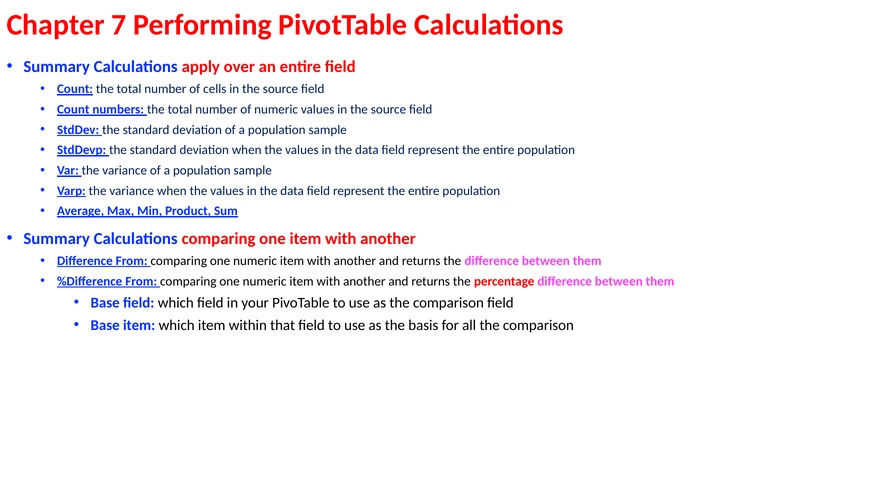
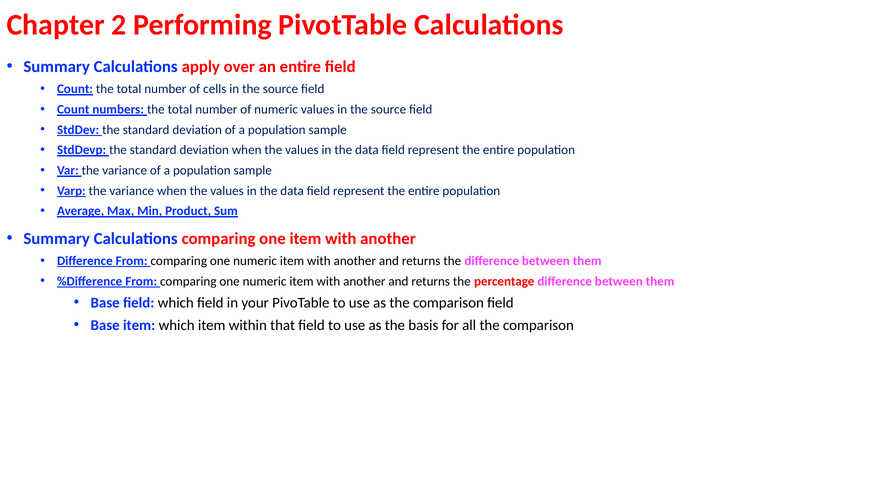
7: 7 -> 2 (119, 25)
